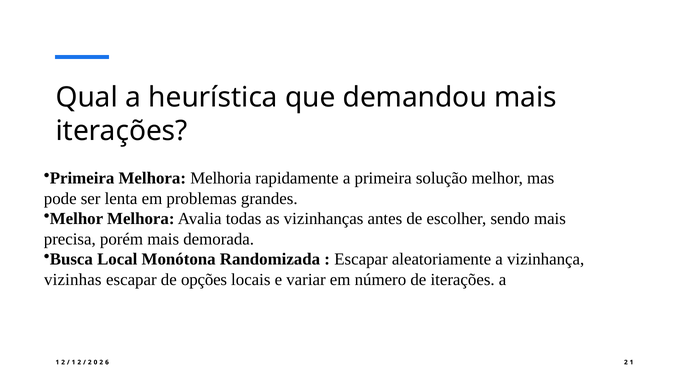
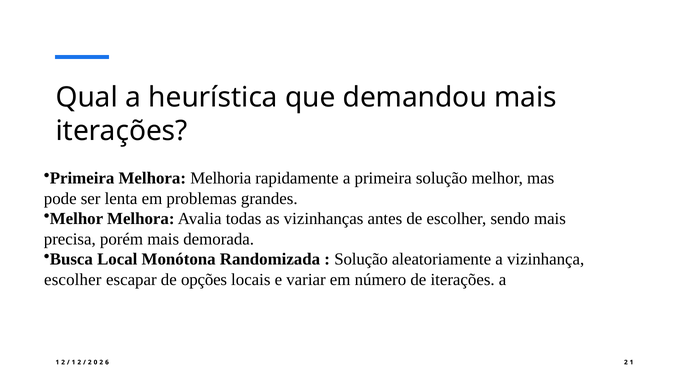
Escapar: Escapar -> Solução (361, 259)
vizinhas: vizinhas -> escolher (73, 279)
